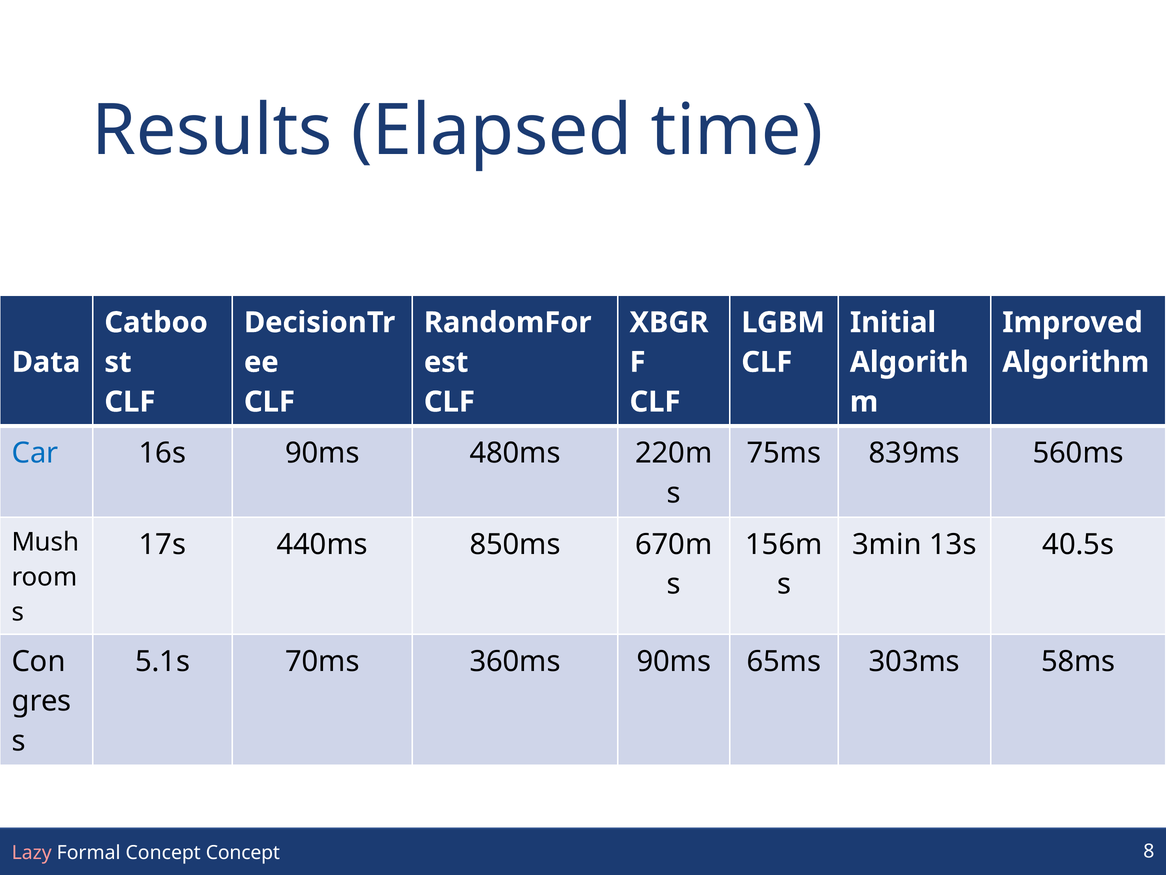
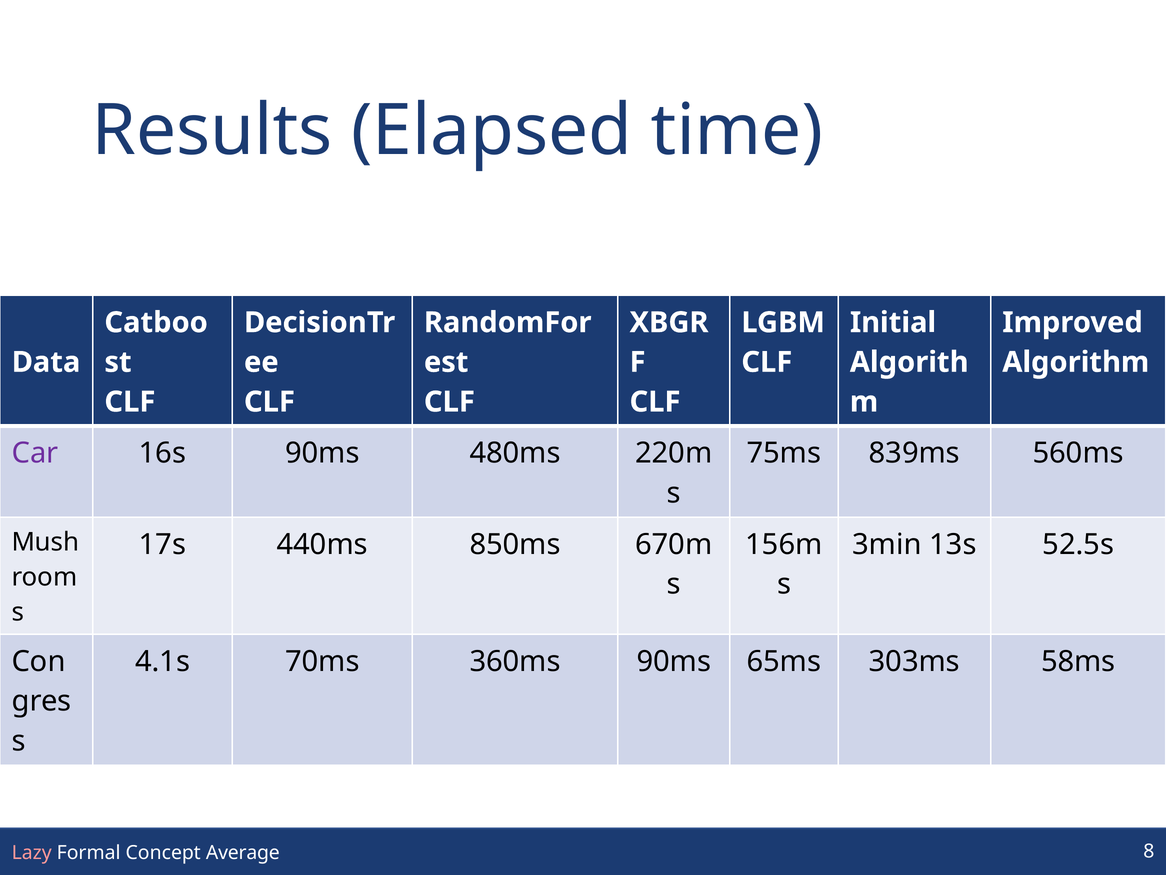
Car colour: blue -> purple (35, 453)
40.5s: 40.5s -> 52.5s (1078, 544)
5.1s: 5.1s -> 4.1s (162, 661)
Concept Concept: Concept -> Average (243, 853)
